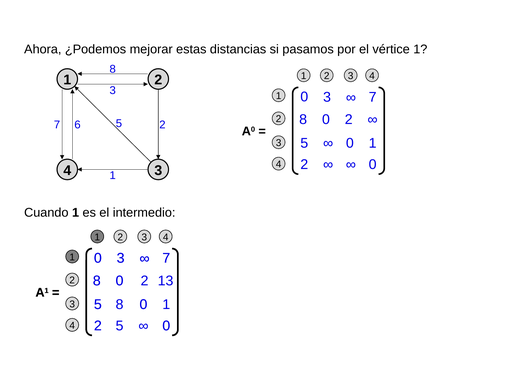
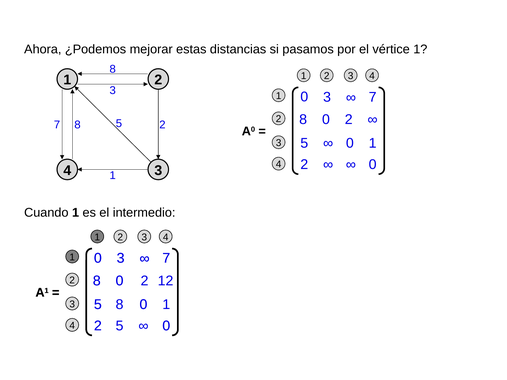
6: 6 -> 8 (78, 125)
13: 13 -> 12 (166, 281)
